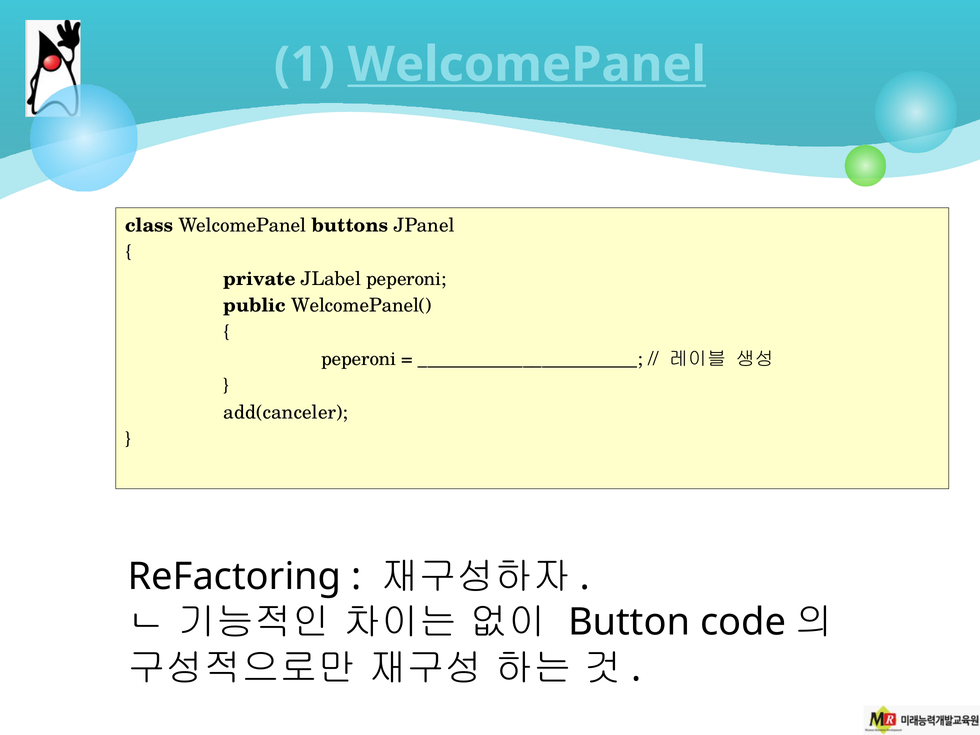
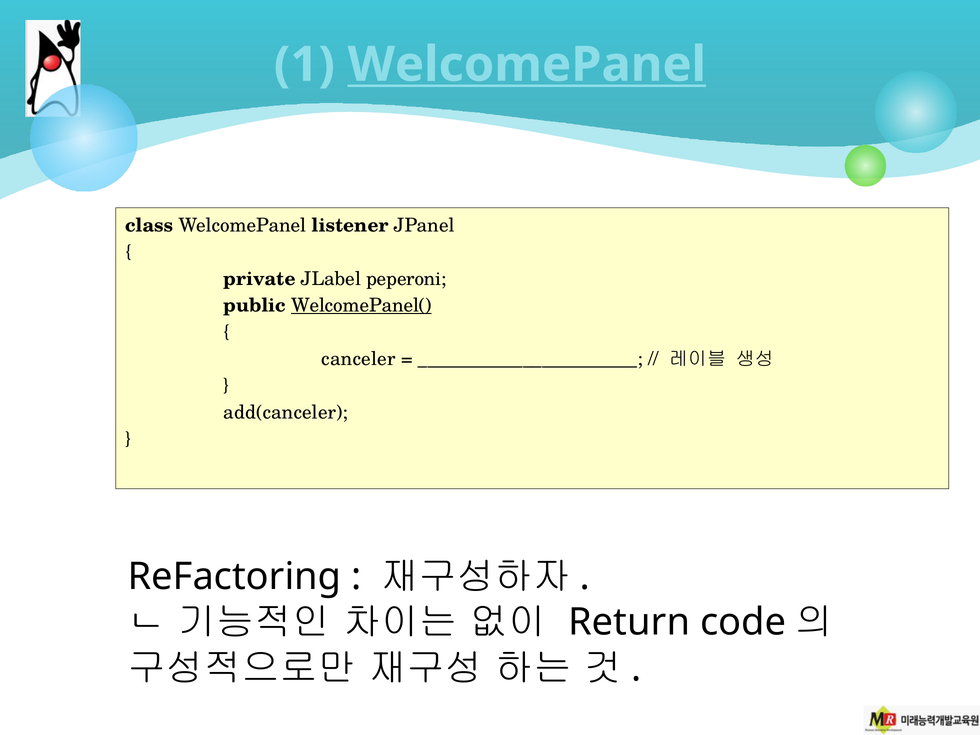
buttons: buttons -> listener (350, 225)
WelcomePanel( underline: none -> present (361, 305)
peperoni: peperoni -> canceler (359, 359)
Button: Button -> Return (629, 622)
